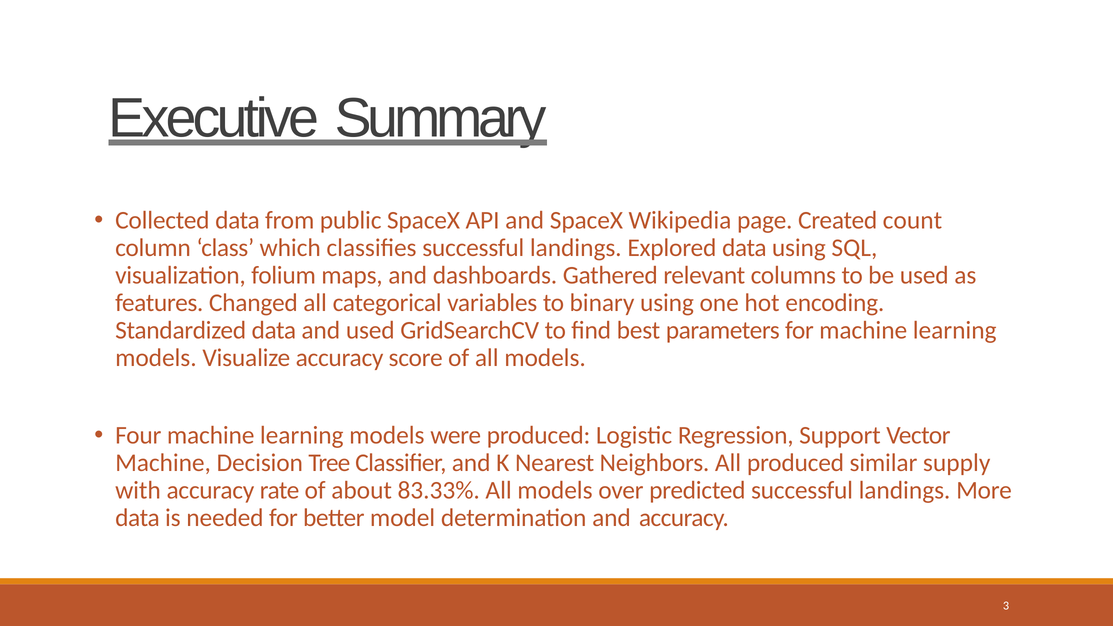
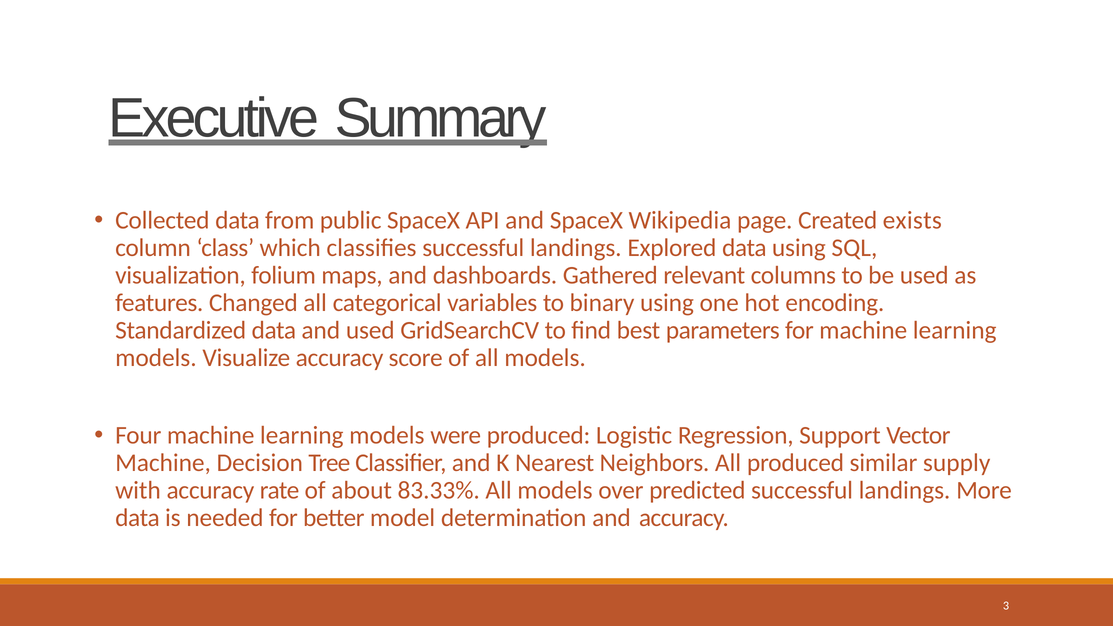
count: count -> exists (912, 220)
